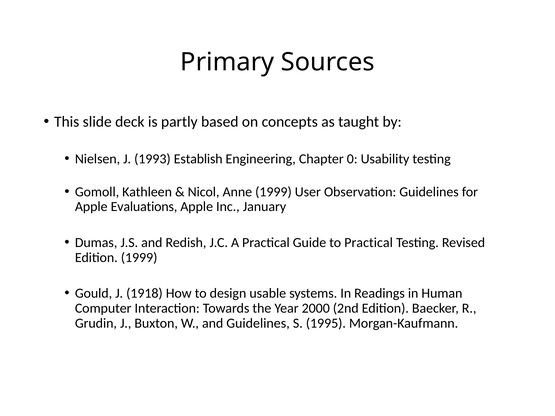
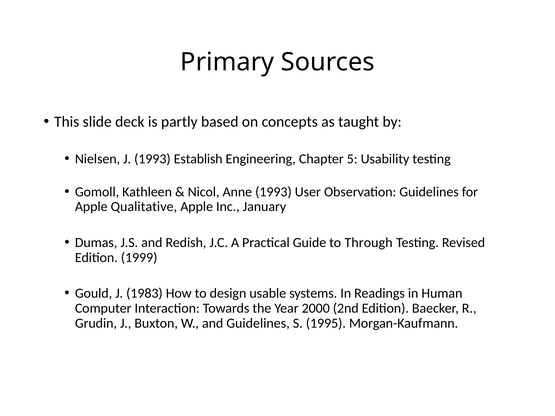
0: 0 -> 5 (352, 159)
Anne 1999: 1999 -> 1993 (273, 192)
Evaluations: Evaluations -> Qualitative (144, 207)
to Practical: Practical -> Through (369, 243)
1918: 1918 -> 1983 (144, 293)
